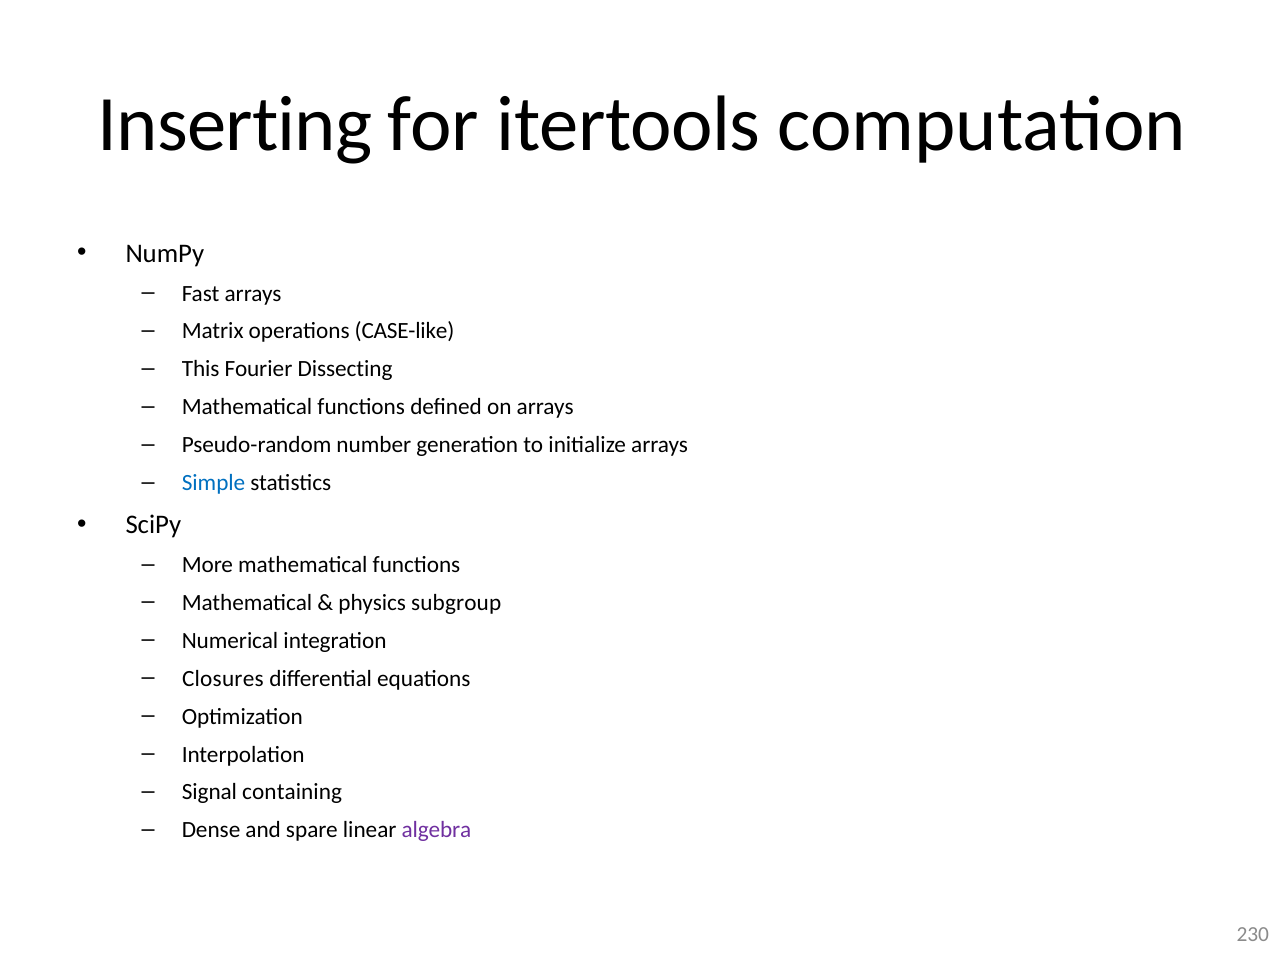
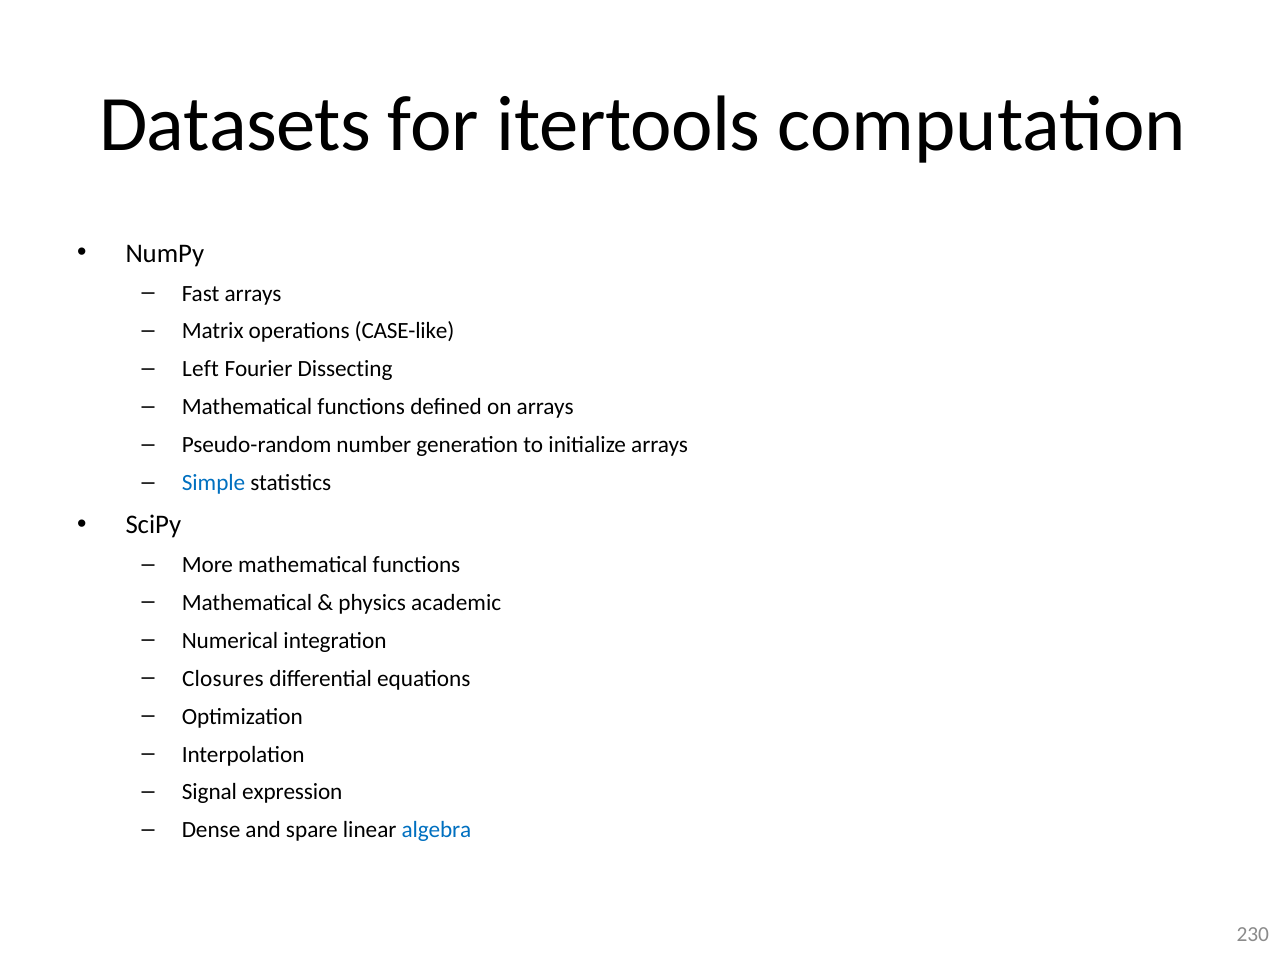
Inserting: Inserting -> Datasets (235, 125)
This: This -> Left (200, 369)
subgroup: subgroup -> academic (456, 603)
containing: containing -> expression (292, 792)
algebra colour: purple -> blue (436, 830)
